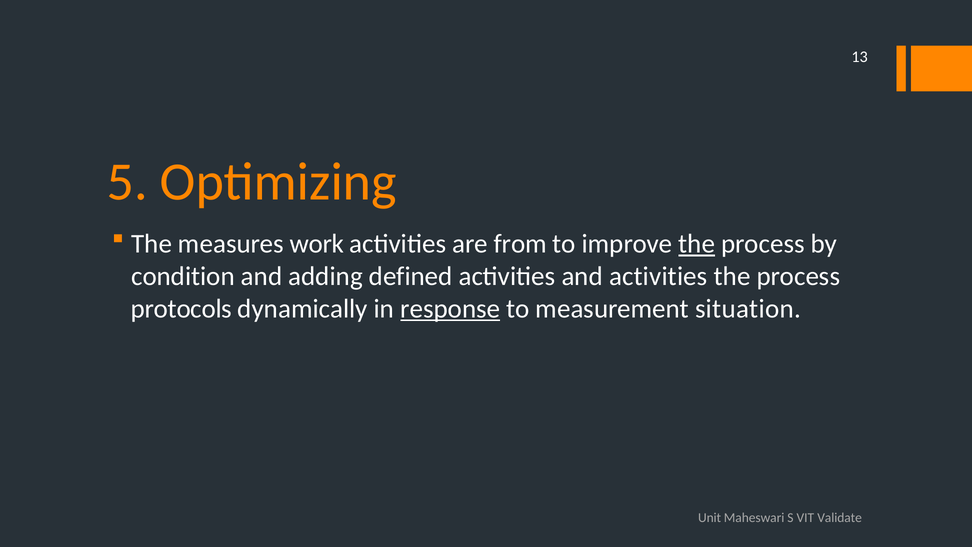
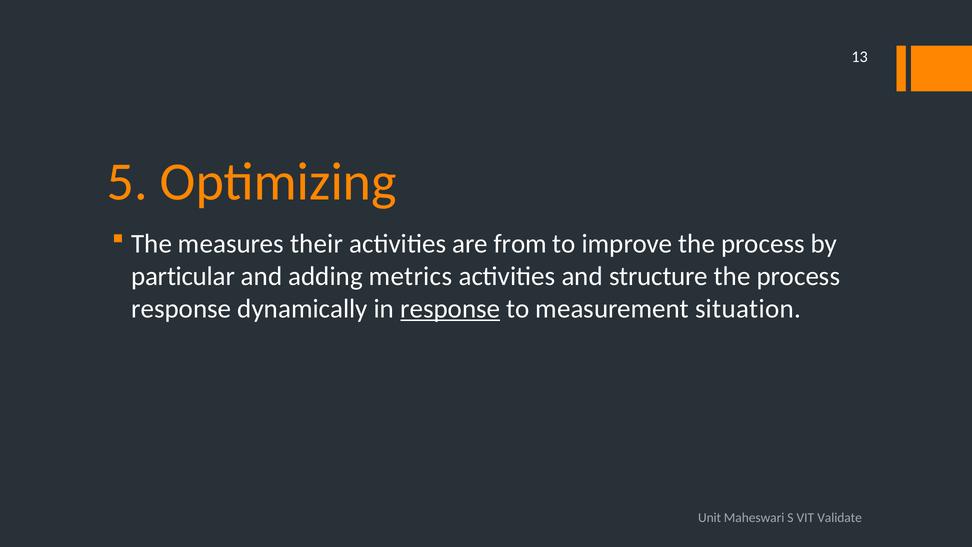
work: work -> their (316, 244)
the underline: present -> none (697, 244)
condition: condition -> particular (183, 276)
defined: defined -> metrics (411, 276)
and activities: activities -> structure (658, 276)
protocols: protocols -> response (181, 309)
